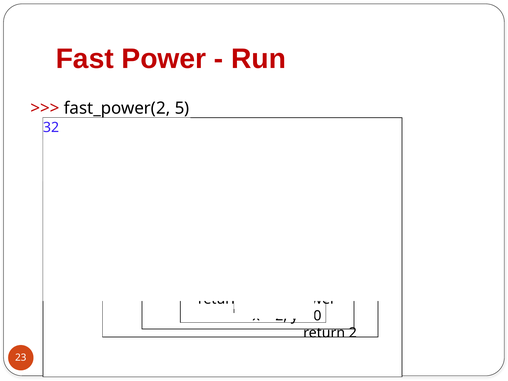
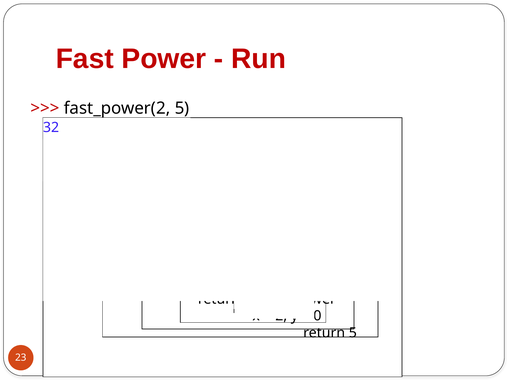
2: 2 -> 5 (353, 333)
